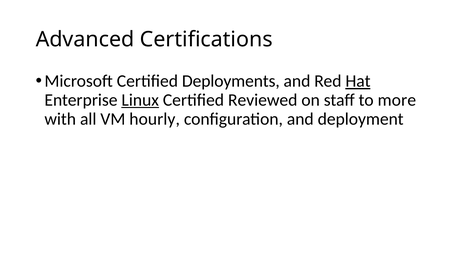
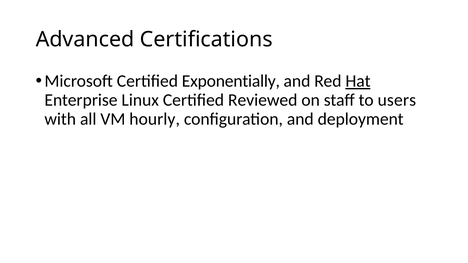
Deployments: Deployments -> Exponentially (231, 81)
Linux underline: present -> none (140, 100)
more: more -> users (397, 100)
